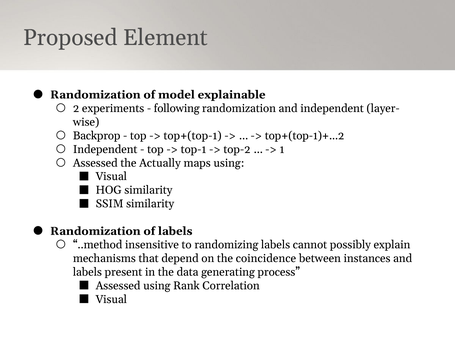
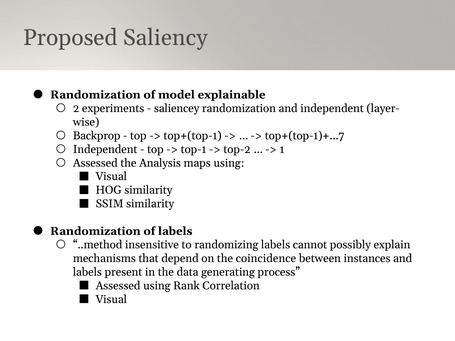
Element: Element -> Saliency (165, 38)
following: following -> saliencey (177, 108)
top+(top-1)+...2: top+(top-1)+...2 -> top+(top-1)+...7 (305, 136)
Actually: Actually -> Analysis (160, 163)
